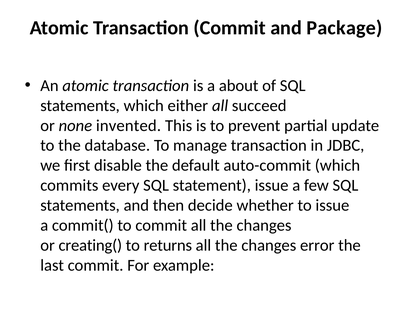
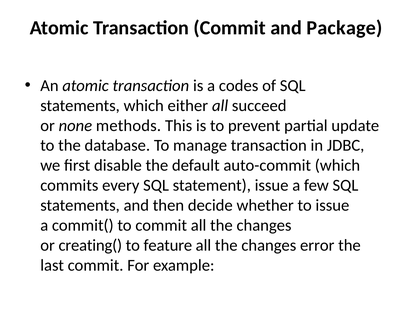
about: about -> codes (239, 85)
invented: invented -> methods (128, 125)
returns: returns -> feature (168, 245)
